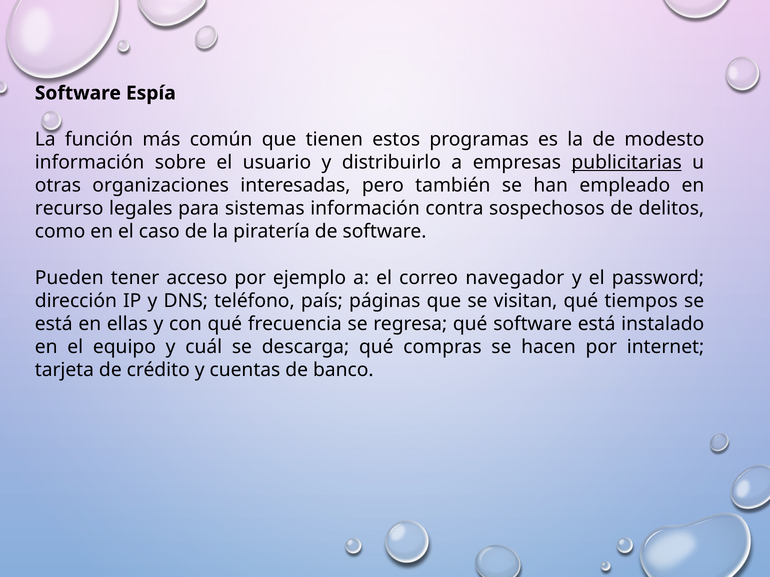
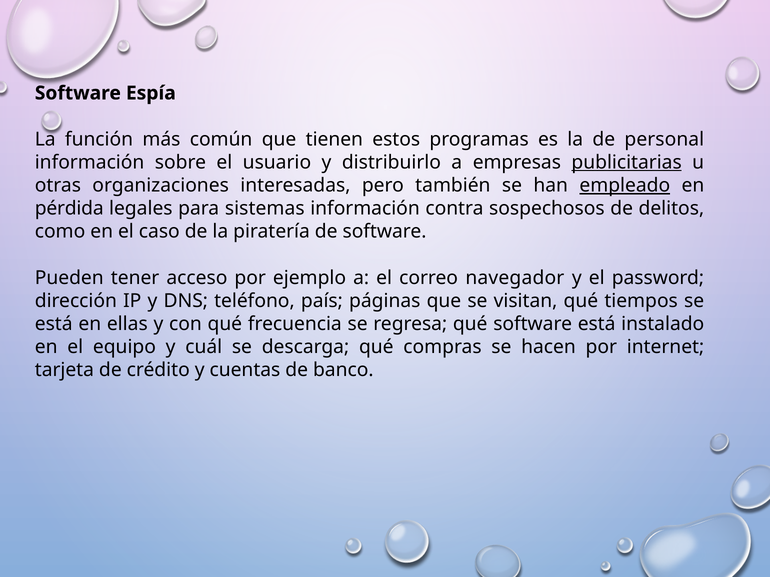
modesto: modesto -> personal (664, 139)
empleado underline: none -> present (625, 186)
recurso: recurso -> pérdida (69, 209)
